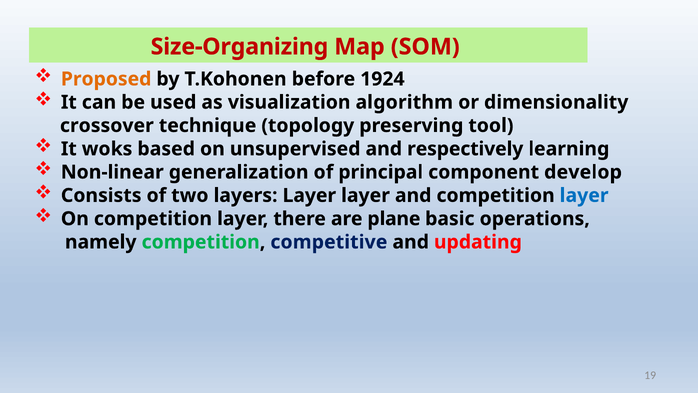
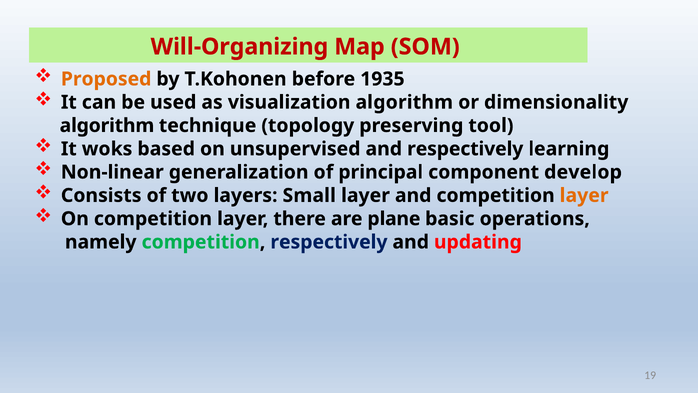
Size-Organizing: Size-Organizing -> Will-Organizing (239, 47)
1924: 1924 -> 1935 (382, 79)
crossover: crossover -> algorithm (107, 125)
layers Layer: Layer -> Small (309, 195)
layer colour: blue -> orange (584, 195)
competition competitive: competitive -> respectively (329, 242)
